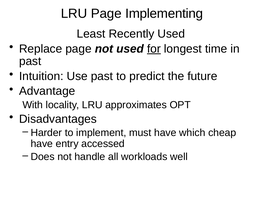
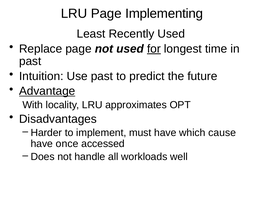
Advantage underline: none -> present (47, 91)
cheap: cheap -> cause (222, 133)
entry: entry -> once (67, 144)
